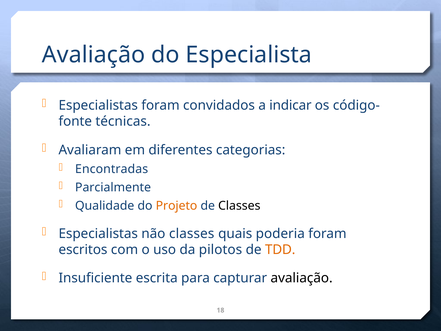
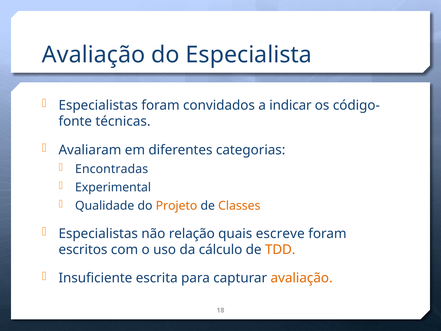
Parcialmente: Parcialmente -> Experimental (113, 187)
Classes colour: black -> orange (239, 206)
não classes: classes -> relação (192, 233)
poderia: poderia -> escreve (280, 233)
pilotos: pilotos -> cálculo (221, 250)
avaliação colour: black -> orange (302, 278)
